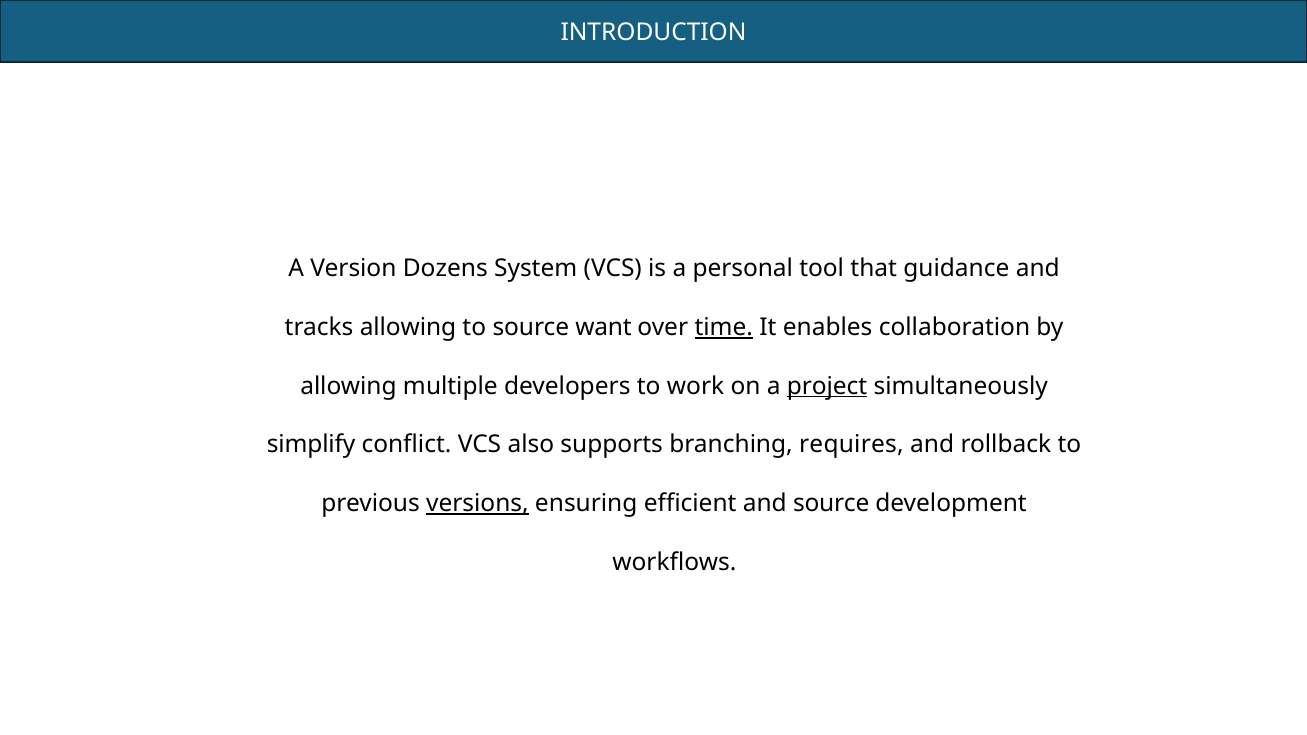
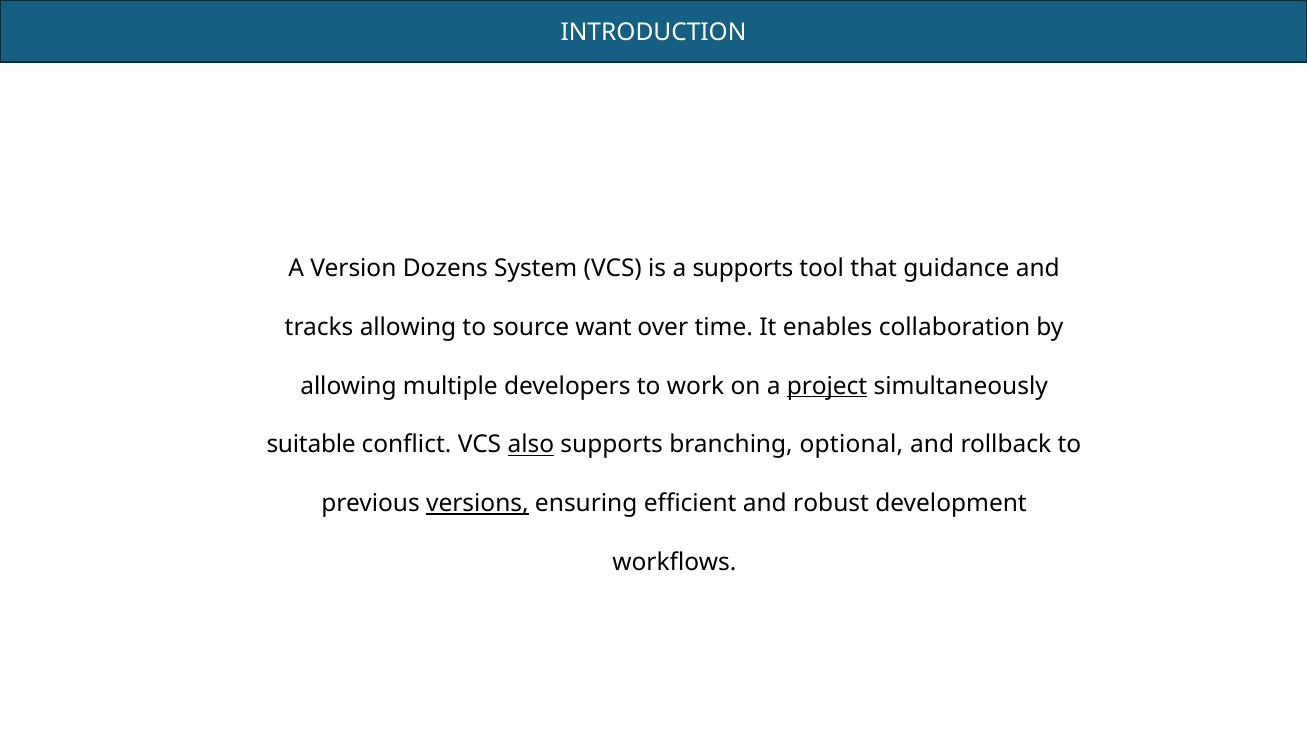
a personal: personal -> supports (743, 269)
time underline: present -> none (724, 327)
simplify: simplify -> suitable (311, 445)
also underline: none -> present (531, 445)
requires: requires -> optional (851, 445)
and source: source -> robust (831, 504)
